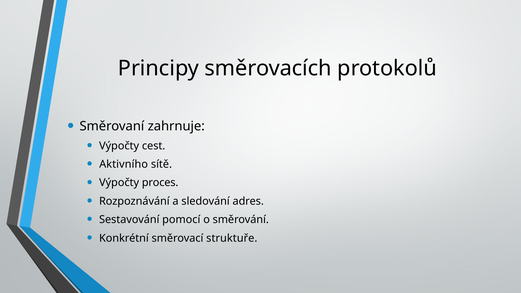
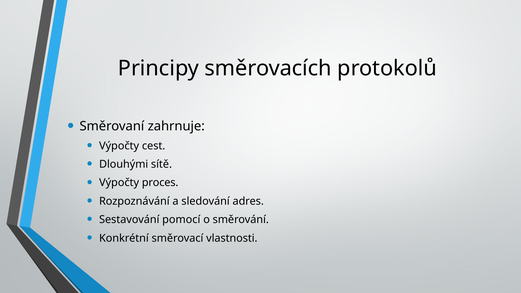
Aktivního: Aktivního -> Dlouhými (124, 164)
struktuře: struktuře -> vlastnosti (232, 238)
